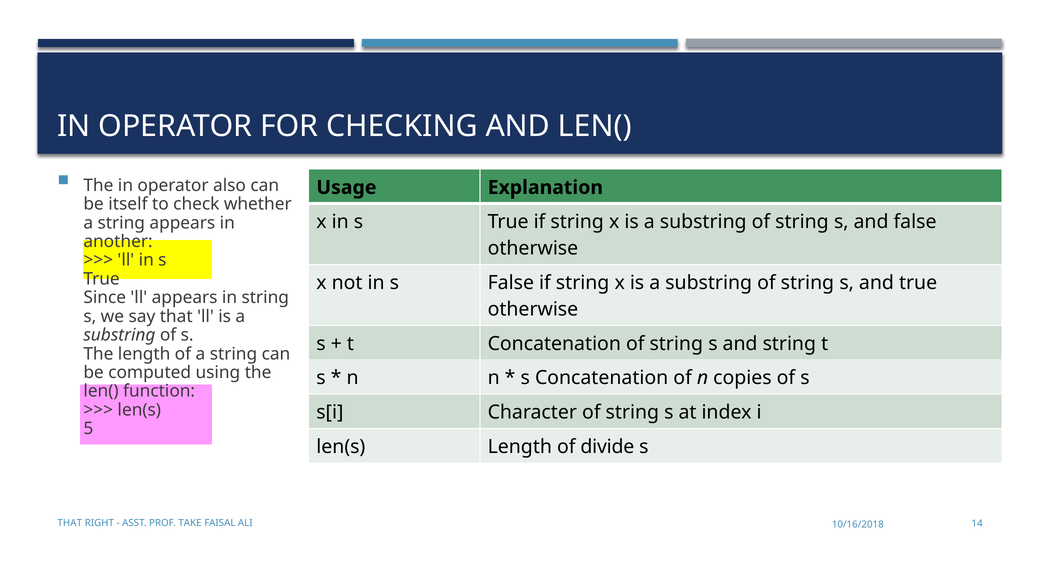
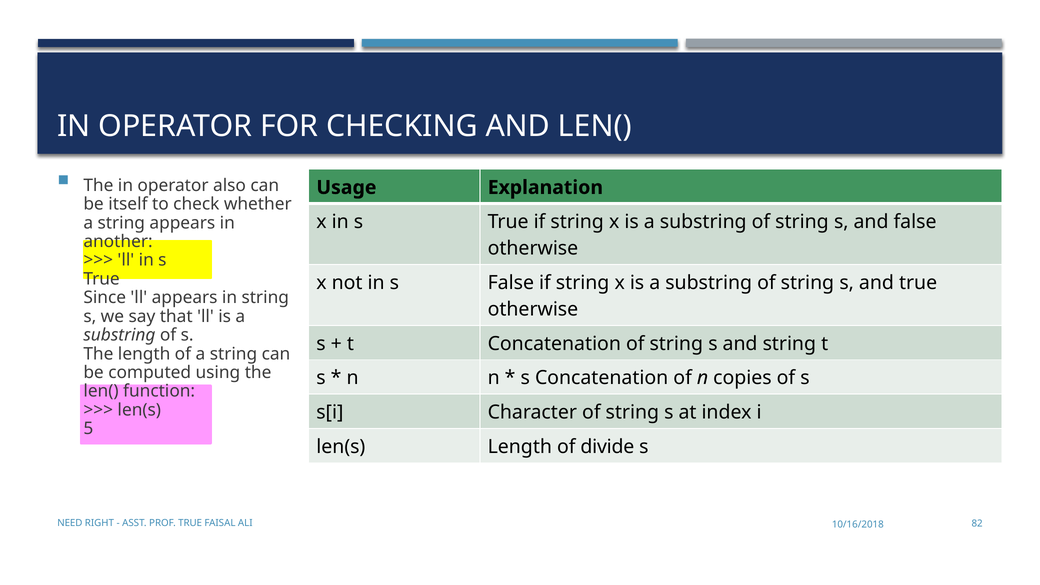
THAT: THAT -> NEED (70, 523)
PROF TAKE: TAKE -> TRUE (190, 523)
14: 14 -> 82 (977, 524)
